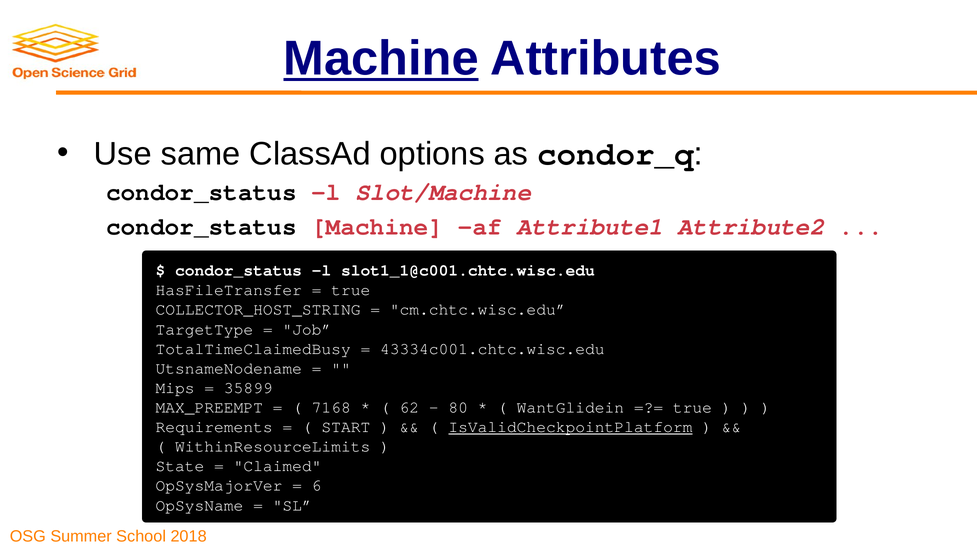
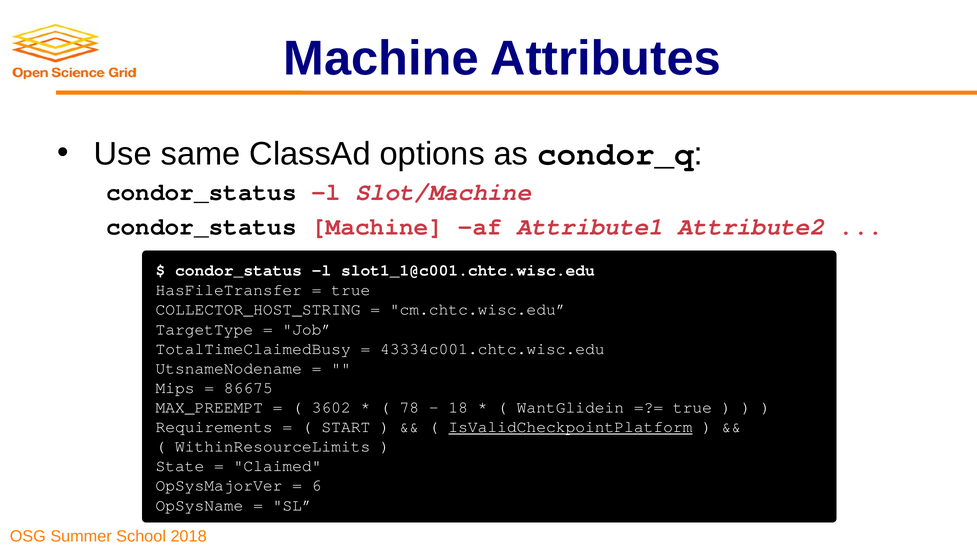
Machine underline: present -> none (381, 58)
35899: 35899 -> 86675 (248, 388)
7168: 7168 -> 3602 (331, 407)
62: 62 -> 78 (409, 407)
80: 80 -> 18 (458, 407)
